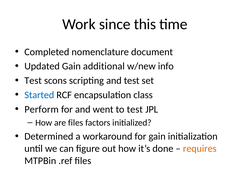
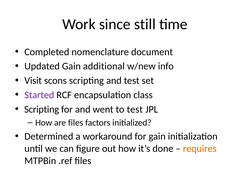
this: this -> still (145, 24)
Test: Test -> Visit (33, 80)
Started colour: blue -> purple (39, 95)
Perform: Perform -> Scripting (42, 109)
